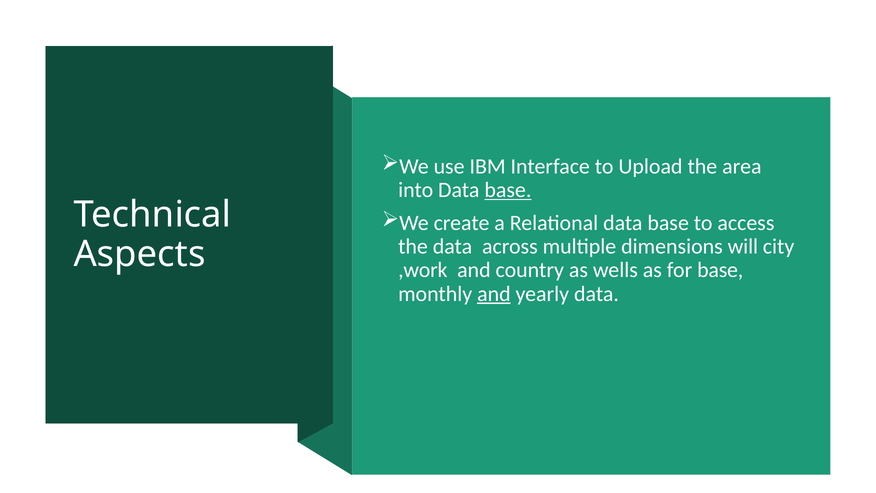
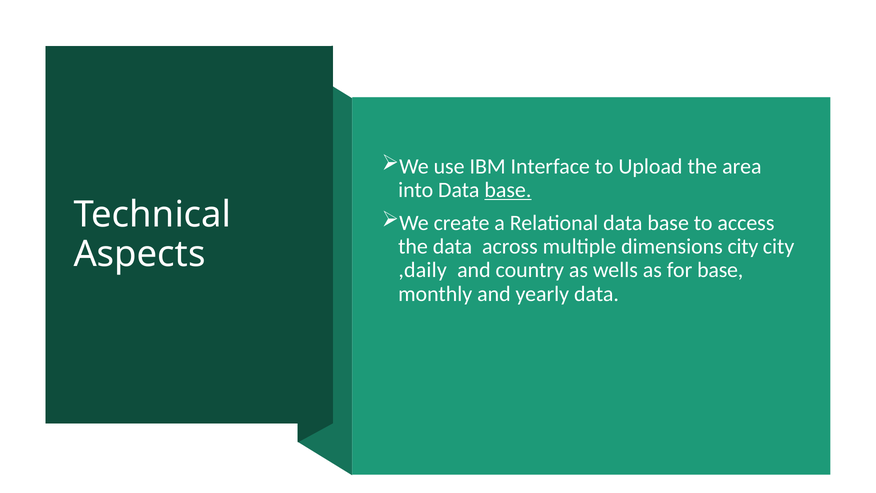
dimensions will: will -> city (743, 246)
,work: ,work -> ,daily (423, 270)
and underline: present -> none (494, 294)
